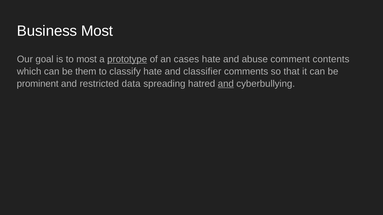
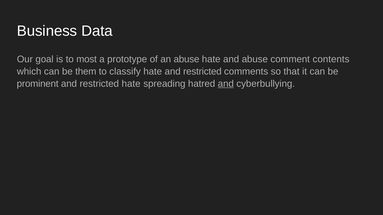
Business Most: Most -> Data (97, 31)
prototype underline: present -> none (127, 59)
an cases: cases -> abuse (186, 59)
hate and classifier: classifier -> restricted (202, 72)
restricted data: data -> hate (131, 84)
